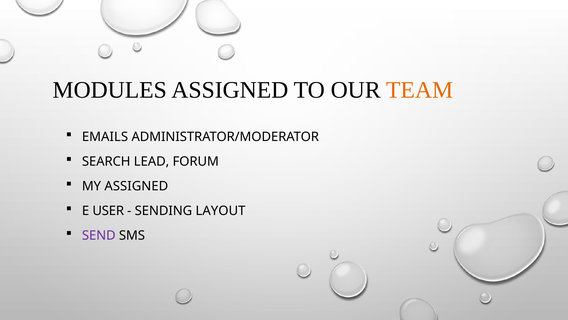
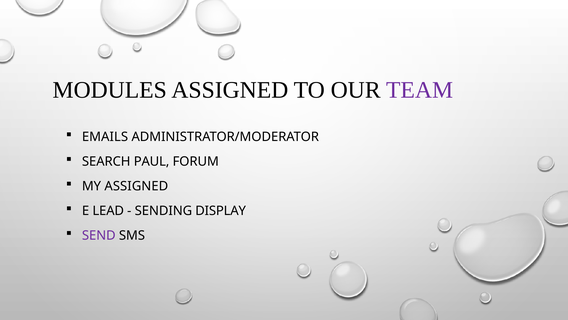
TEAM colour: orange -> purple (420, 90)
LEAD: LEAD -> PAUL (152, 161)
USER: USER -> LEAD (108, 211)
LAYOUT: LAYOUT -> DISPLAY (221, 211)
